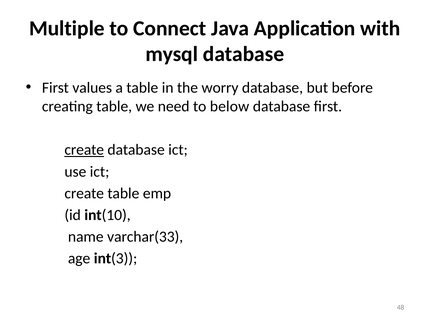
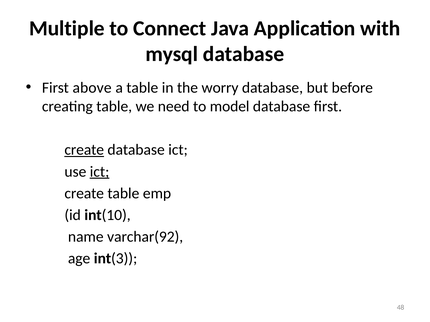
values: values -> above (92, 88)
below: below -> model (230, 107)
ict underline: none -> present (100, 172)
varchar(33: varchar(33 -> varchar(92 (145, 237)
